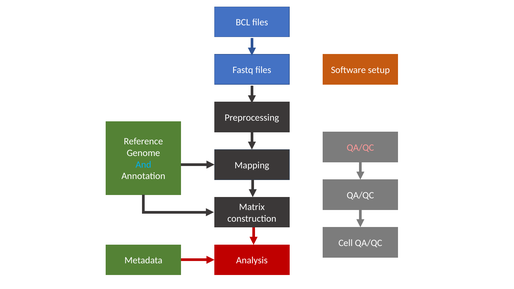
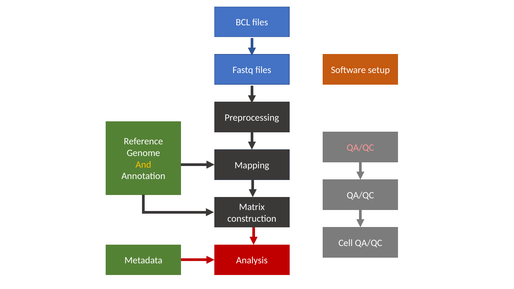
And colour: light blue -> yellow (143, 165)
